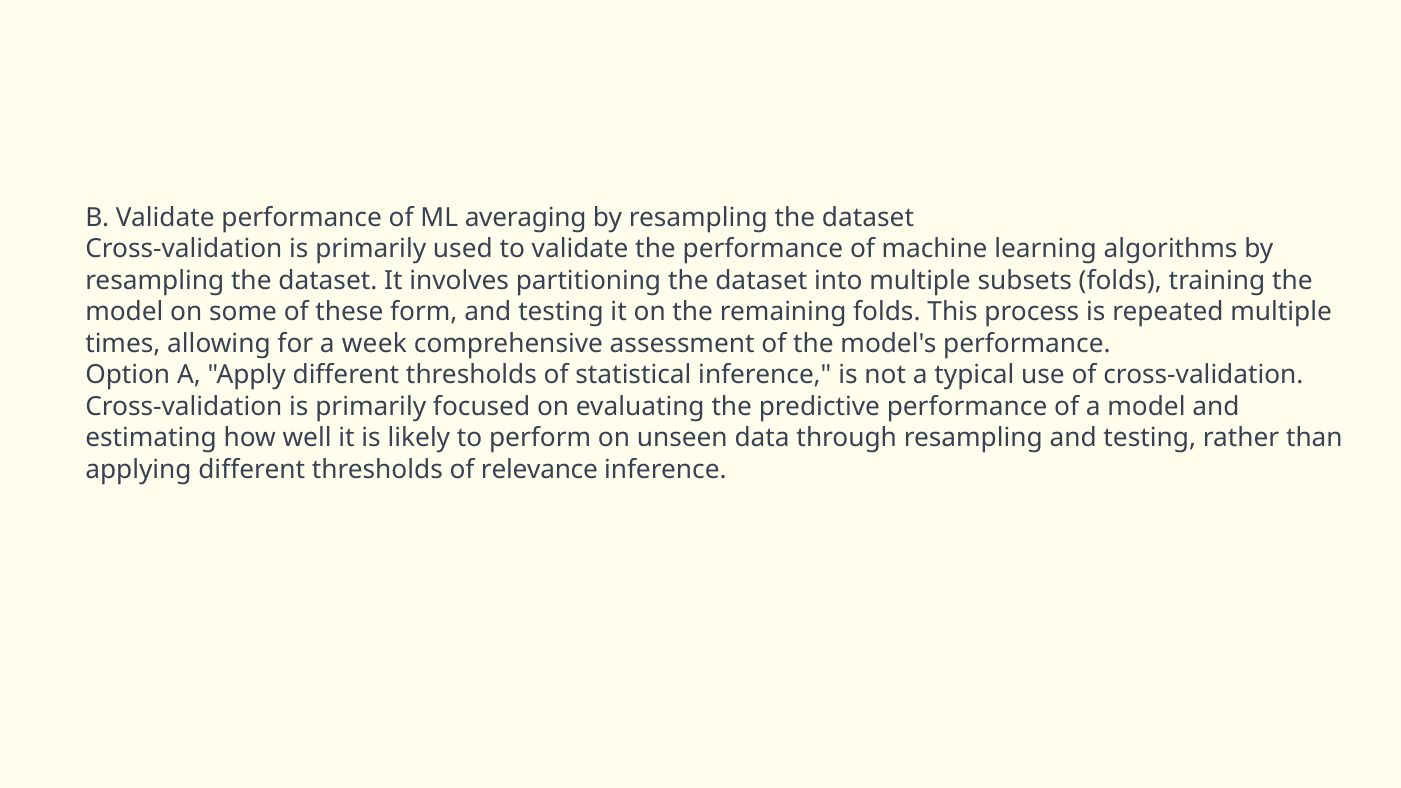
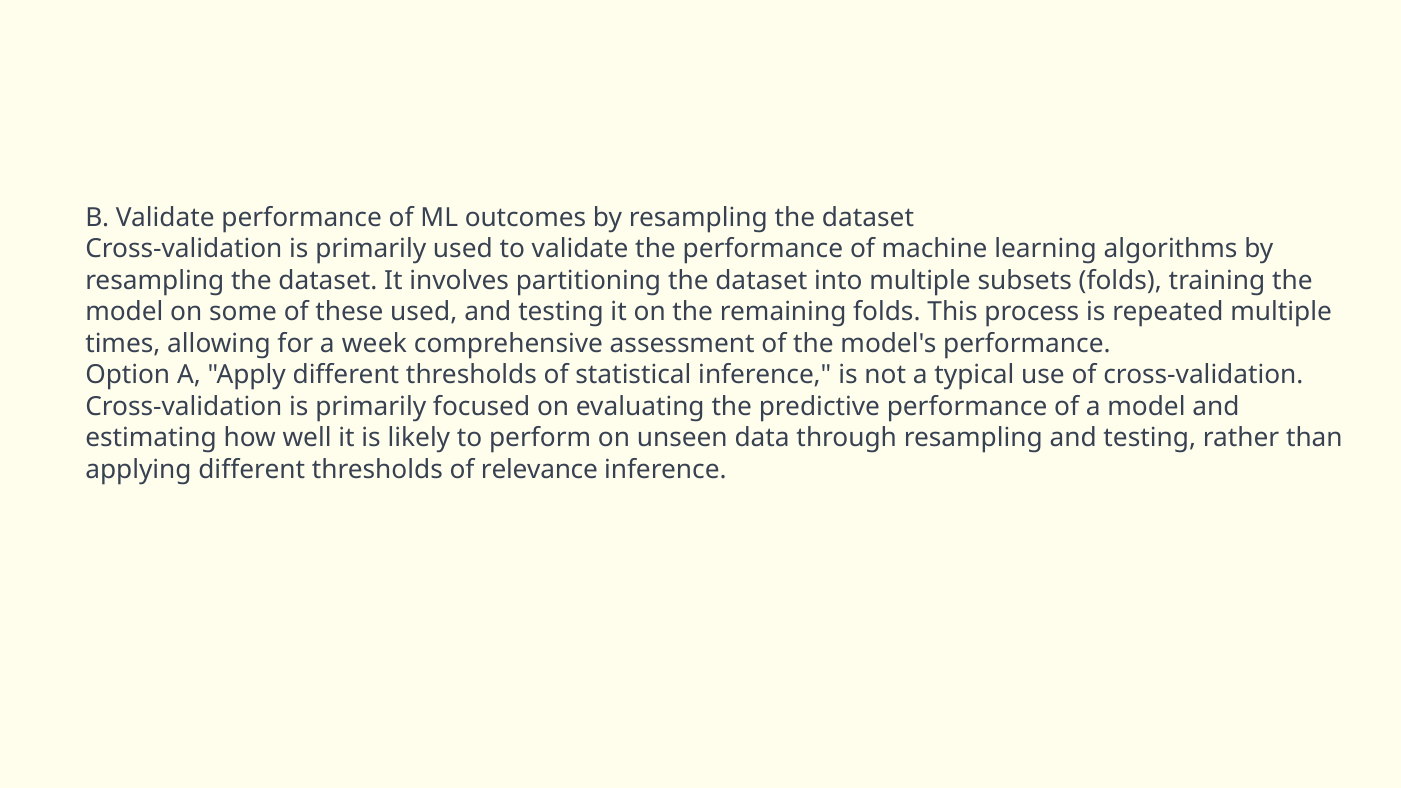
averaging: averaging -> outcomes (526, 217)
these form: form -> used (424, 312)
